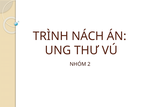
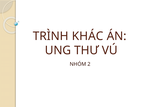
NÁCH: NÁCH -> KHÁC (88, 36)
